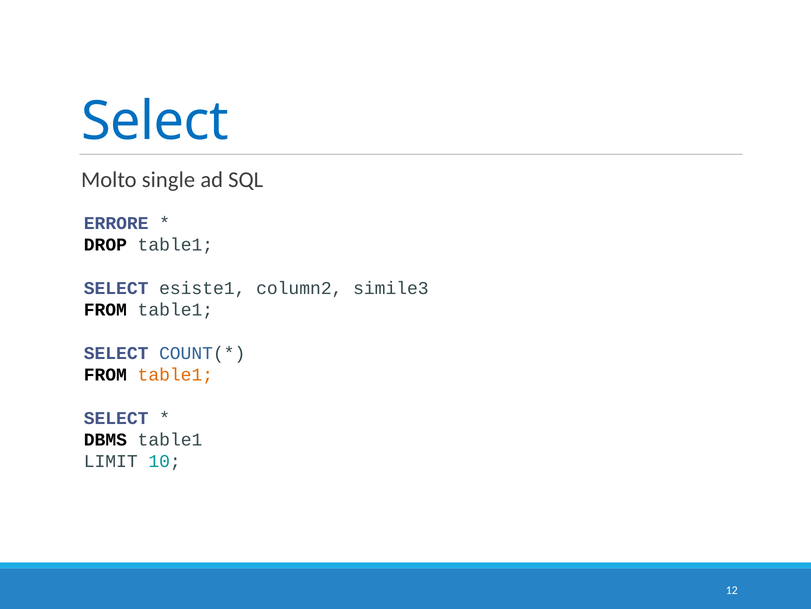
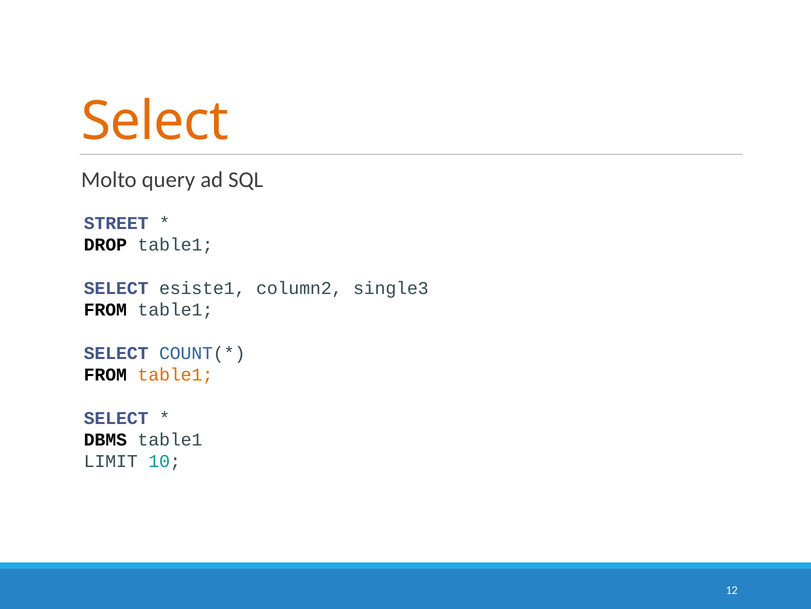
Select colour: blue -> orange (155, 121)
single: single -> query (168, 180)
ERRORE: ERRORE -> STREET (116, 223)
simile3: simile3 -> single3 (391, 288)
